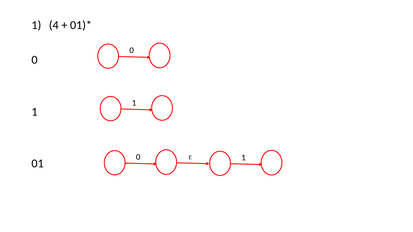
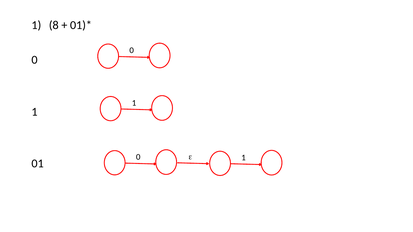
4: 4 -> 8 (54, 25)
